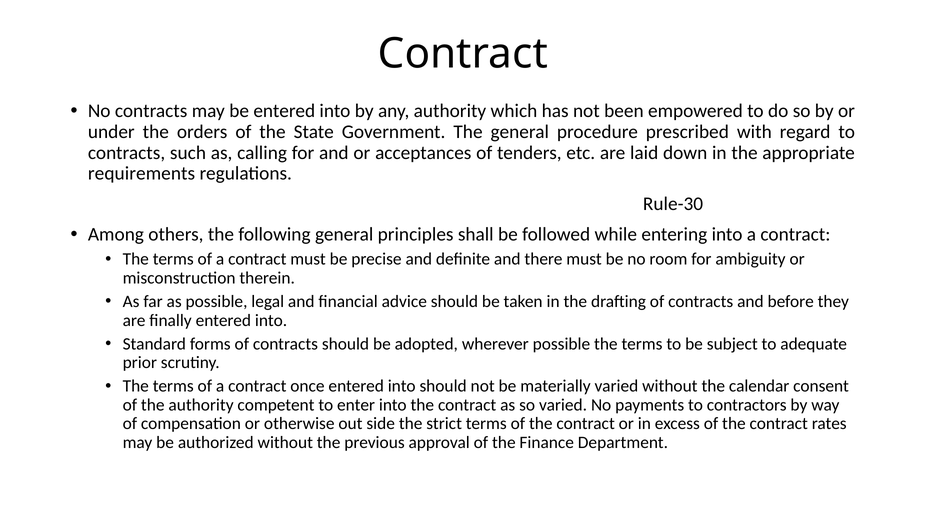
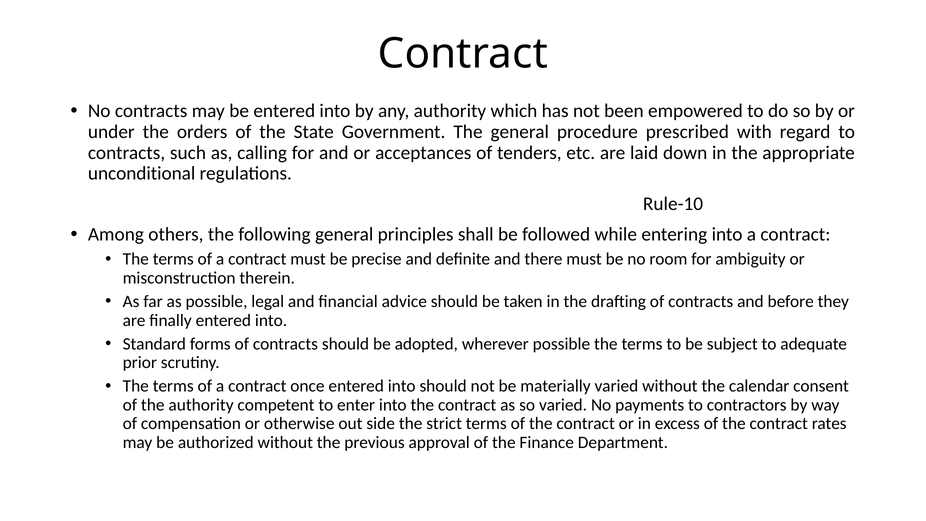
requirements: requirements -> unconditional (142, 174)
Rule-30: Rule-30 -> Rule-10 (673, 204)
